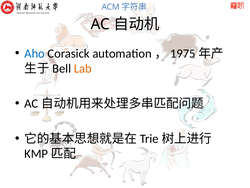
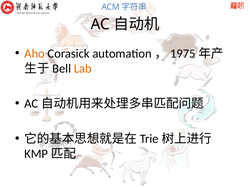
Aho colour: blue -> orange (35, 53)
